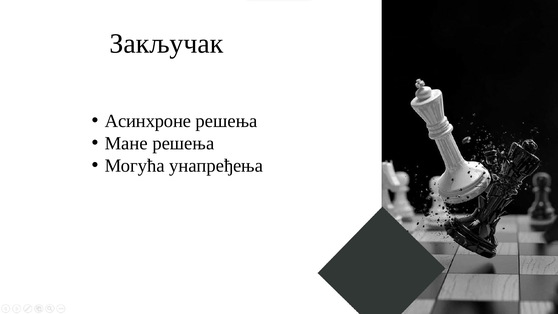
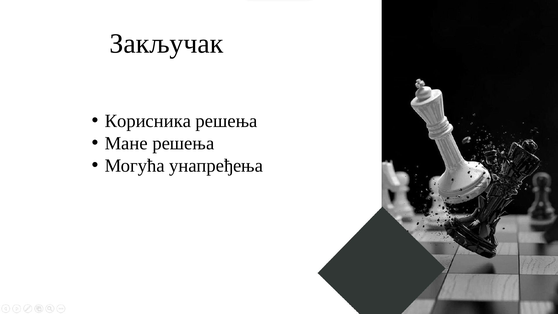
Асинхроне: Асинхроне -> Корисника (148, 121)
